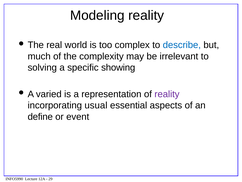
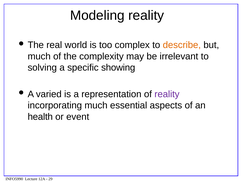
describe colour: blue -> orange (182, 45)
incorporating usual: usual -> much (96, 105)
define: define -> health (40, 116)
